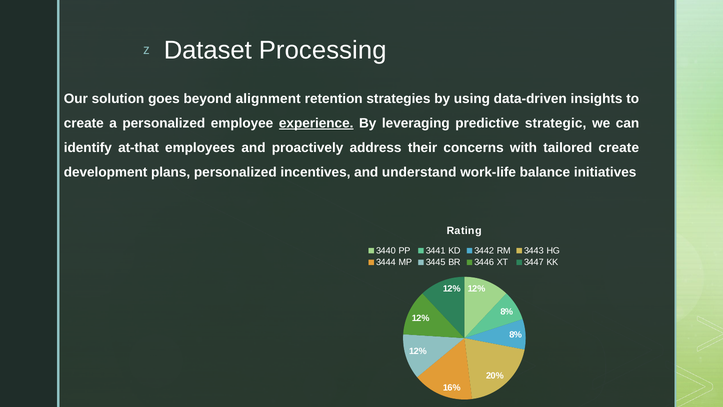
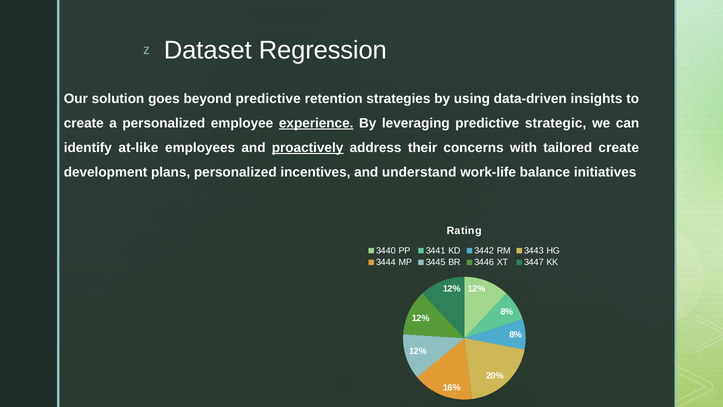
Processing: Processing -> Regression (323, 50)
beyond alignment: alignment -> predictive (268, 99)
at-that: at-that -> at-like (138, 148)
proactively underline: none -> present (308, 148)
